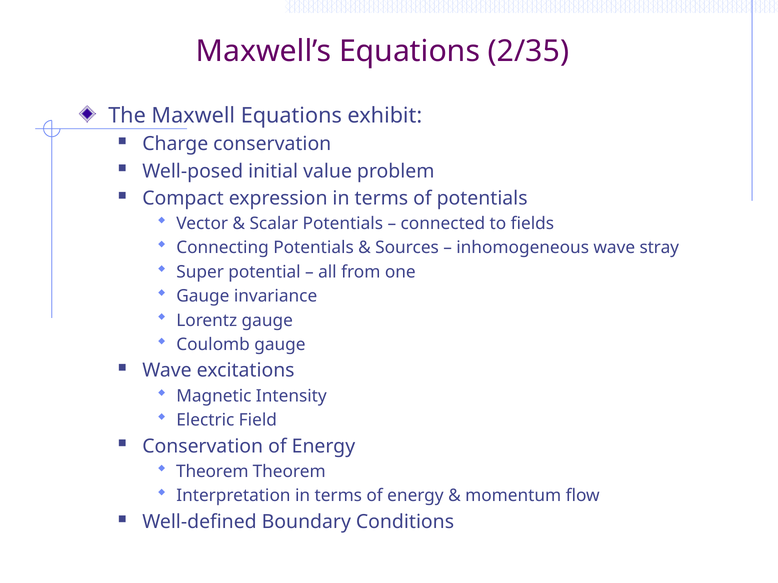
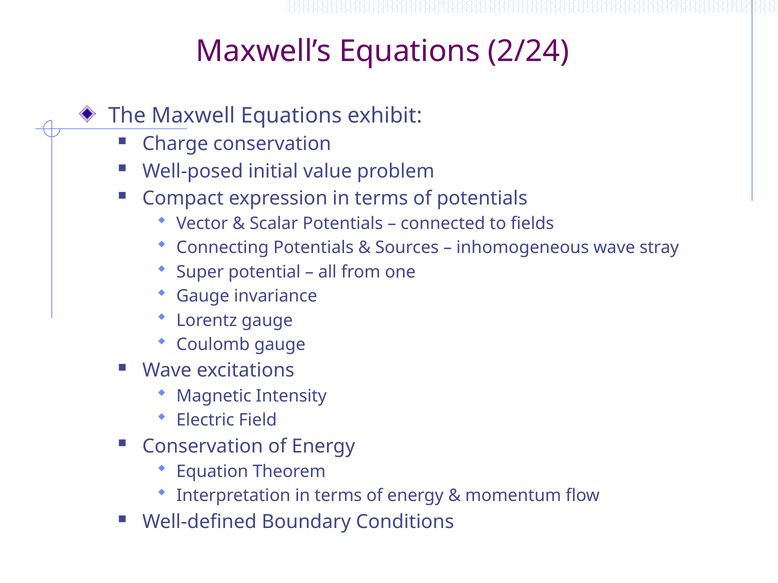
2/35: 2/35 -> 2/24 (529, 51)
Theorem: Theorem -> Equation (212, 472)
